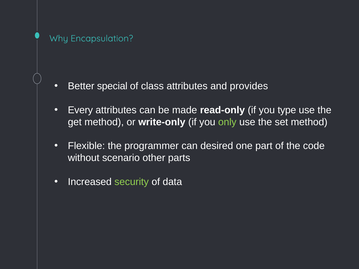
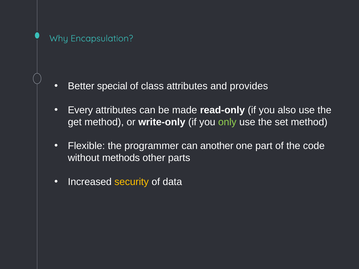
type: type -> also (287, 110)
desired: desired -> another (217, 146)
scenario: scenario -> methods (121, 158)
security colour: light green -> yellow (132, 182)
